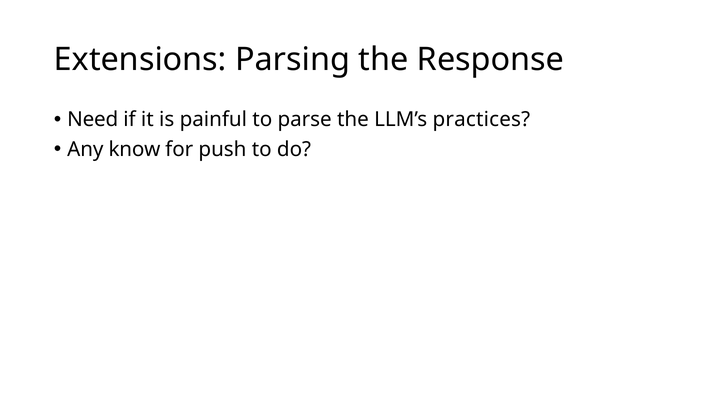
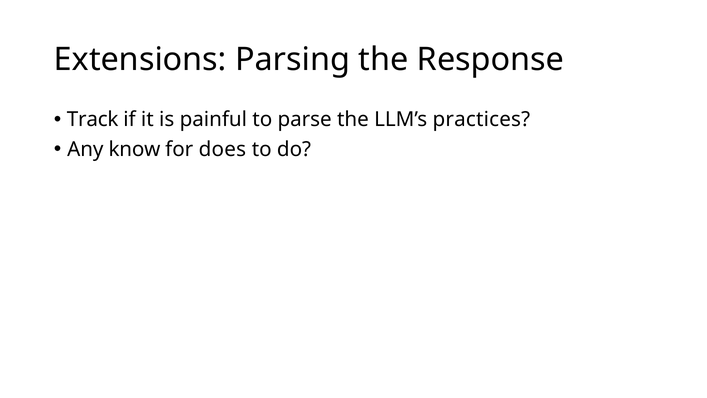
Need: Need -> Track (93, 120)
push: push -> does (222, 149)
